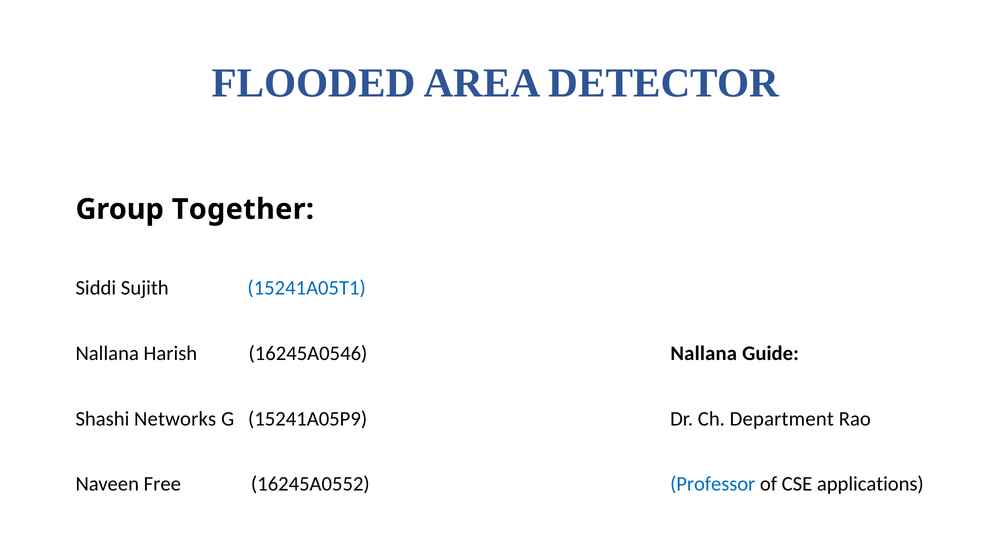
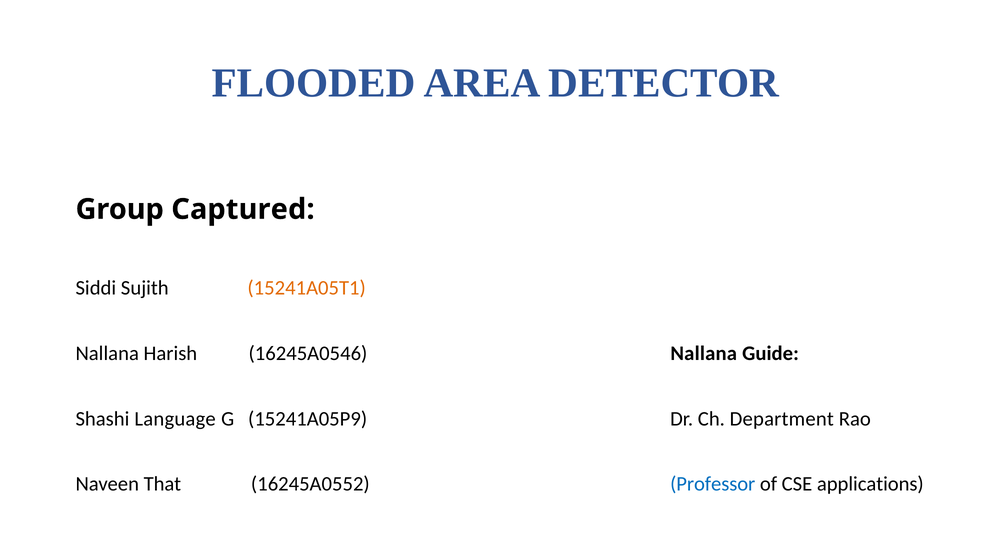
Together: Together -> Captured (243, 209)
15241A05T1 colour: blue -> orange (307, 288)
Networks: Networks -> Language (175, 418)
Free: Free -> That (162, 484)
